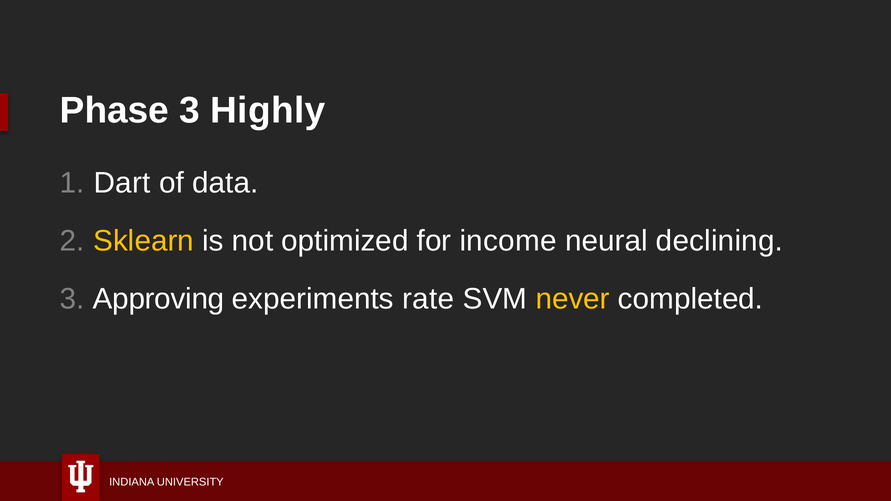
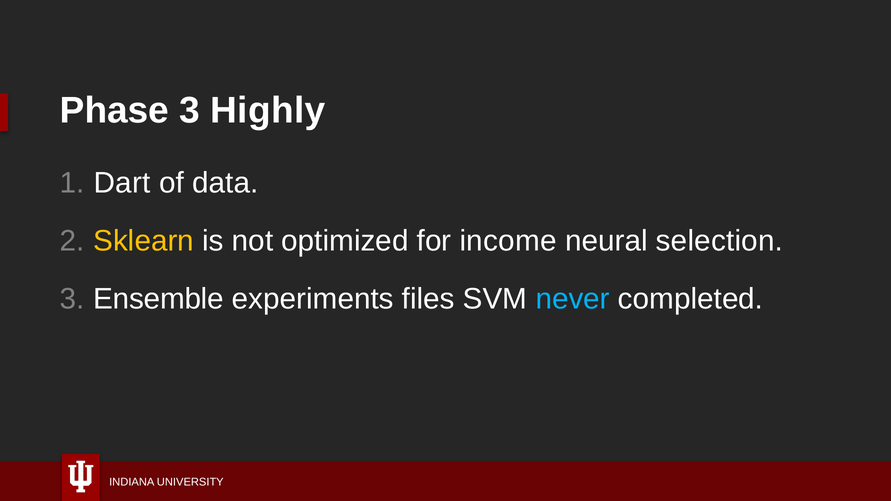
declining: declining -> selection (719, 241)
Approving: Approving -> Ensemble (159, 299)
rate: rate -> files (428, 299)
never colour: yellow -> light blue (573, 299)
